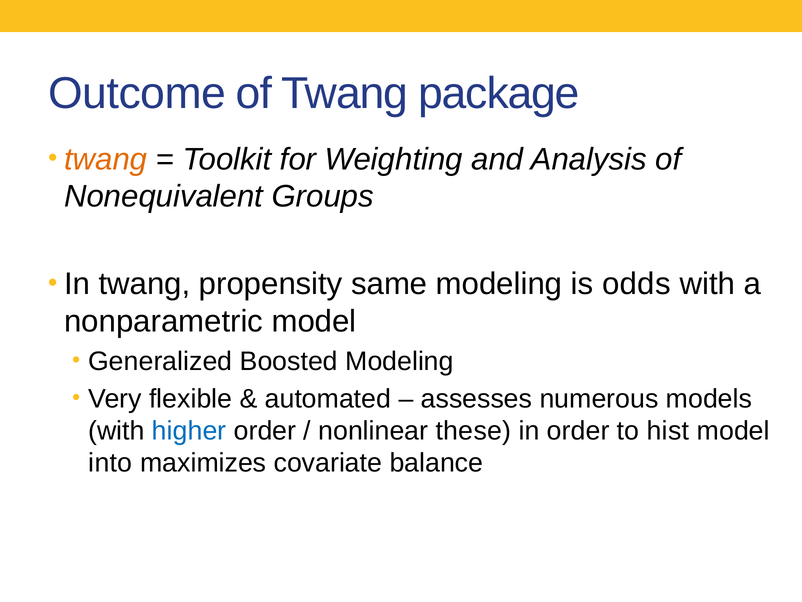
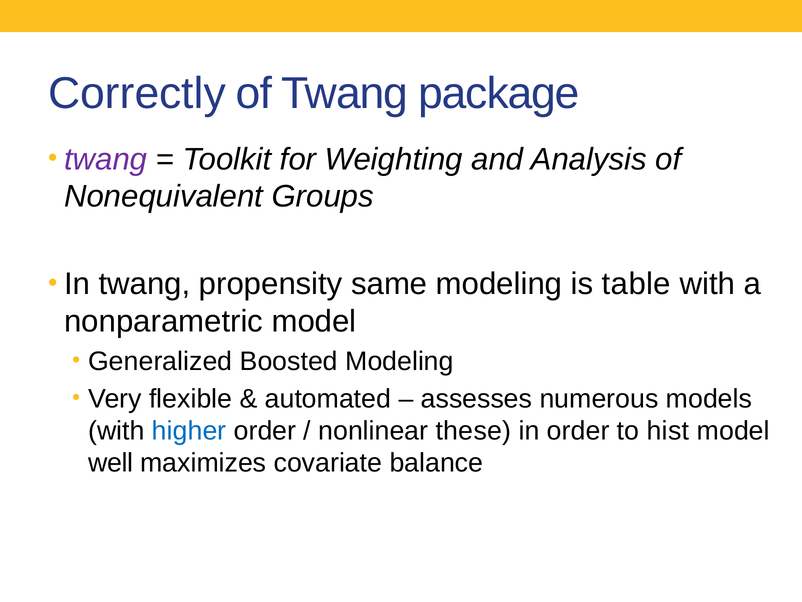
Outcome: Outcome -> Correctly (137, 93)
twang colour: orange -> purple (106, 159)
odds: odds -> table (636, 284)
into: into -> well (111, 463)
